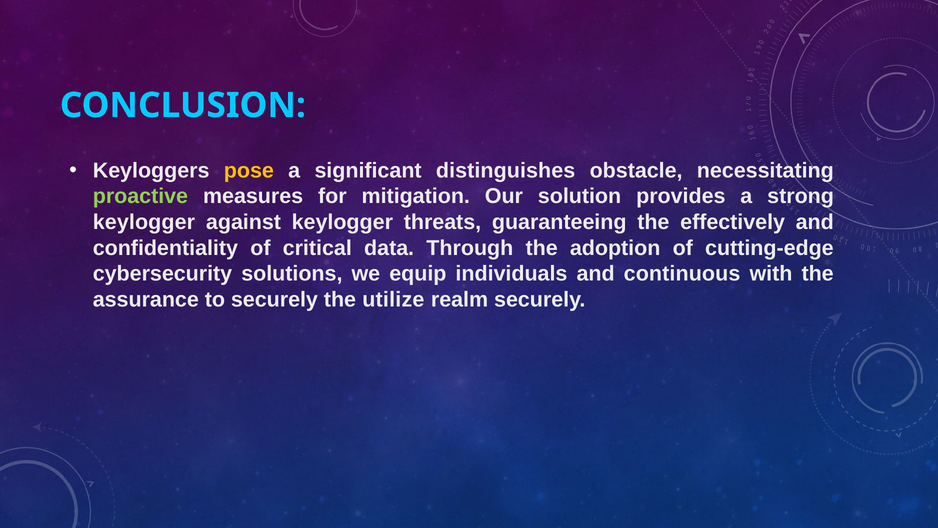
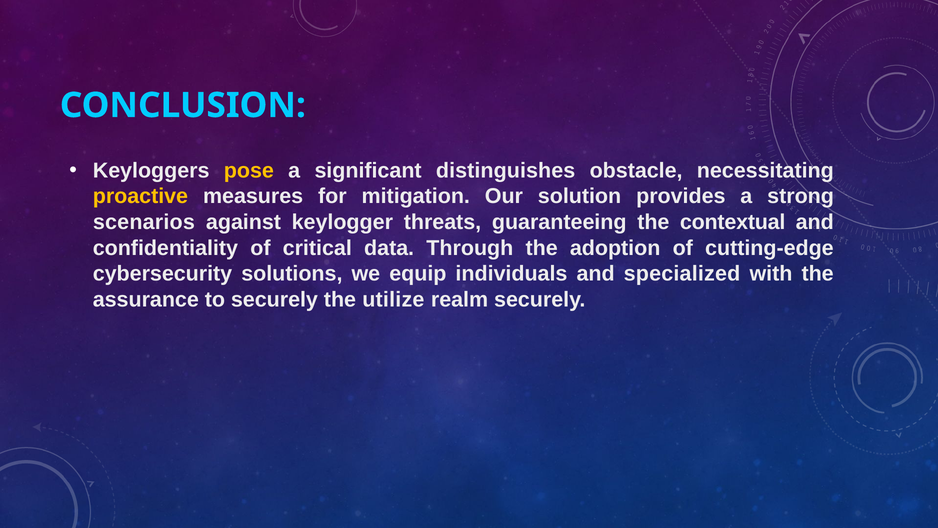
proactive colour: light green -> yellow (140, 196)
keylogger: keylogger -> scenarios (144, 222)
effectively: effectively -> contextual (733, 222)
continuous: continuous -> specialized (682, 274)
